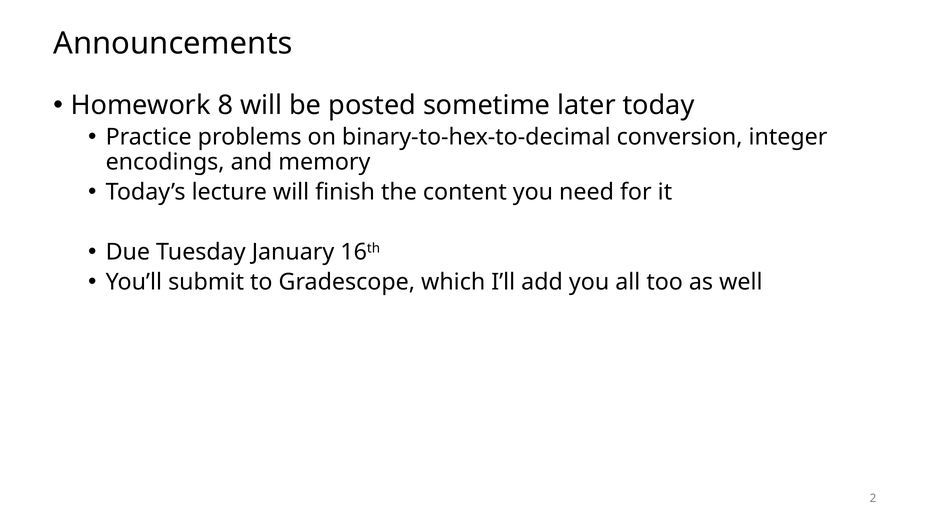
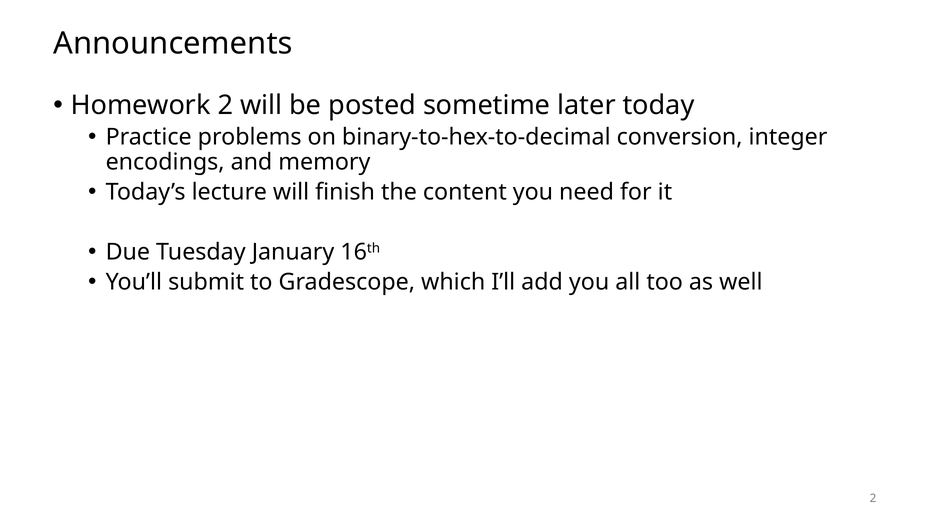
Homework 8: 8 -> 2 (225, 105)
